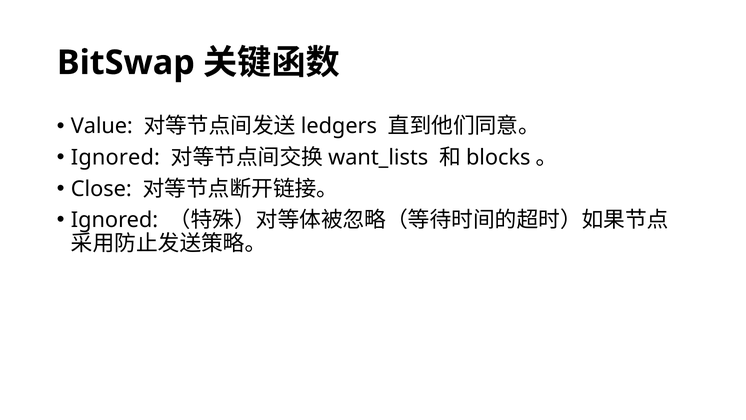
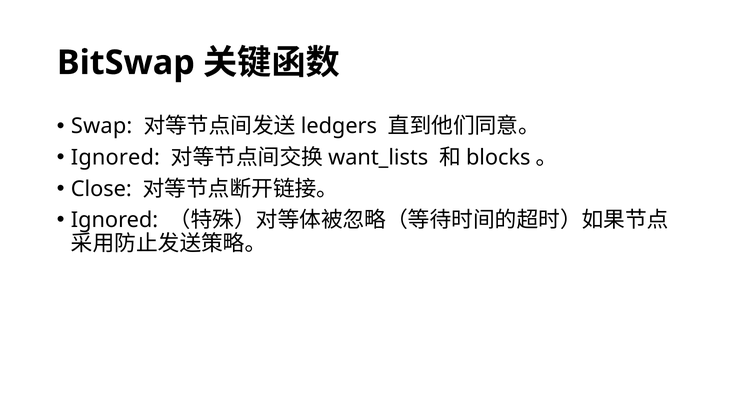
Value: Value -> Swap (102, 126)
